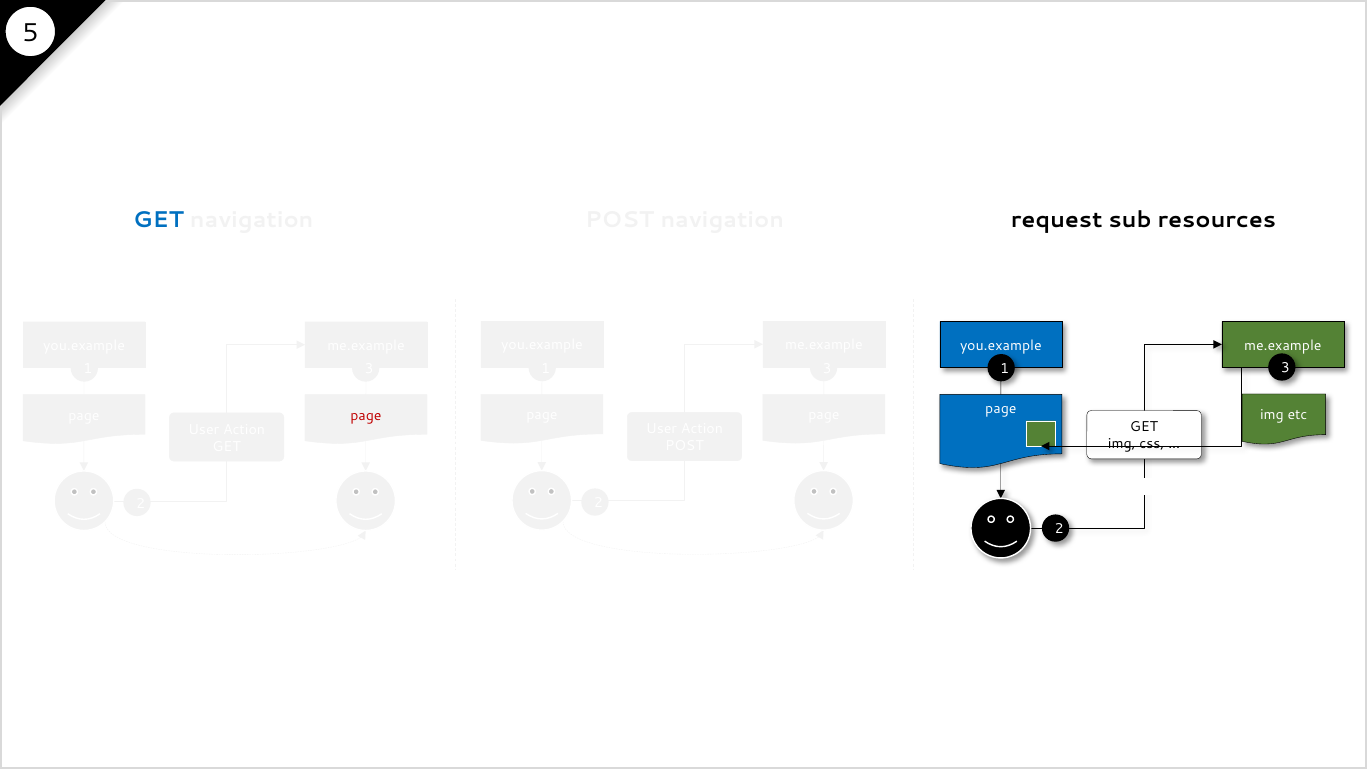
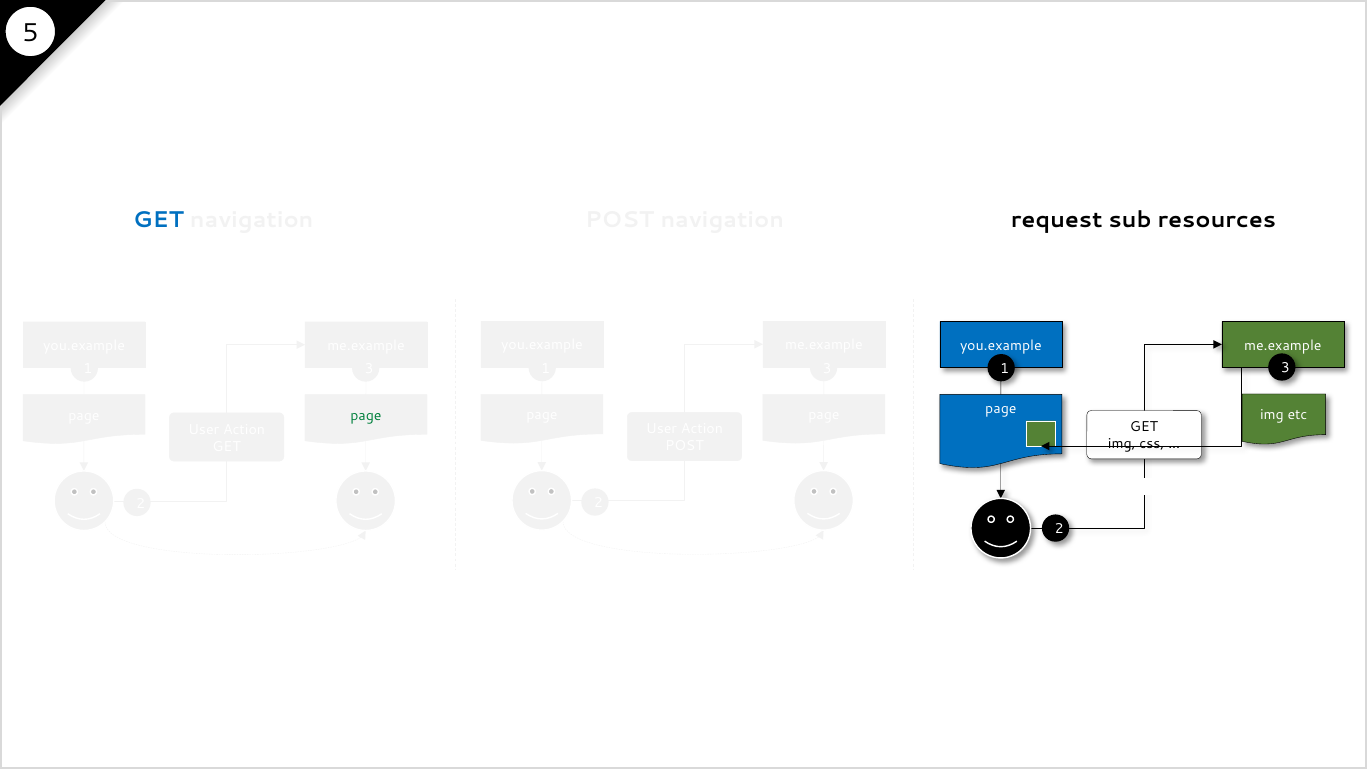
page colour: red -> green (366, 415)
